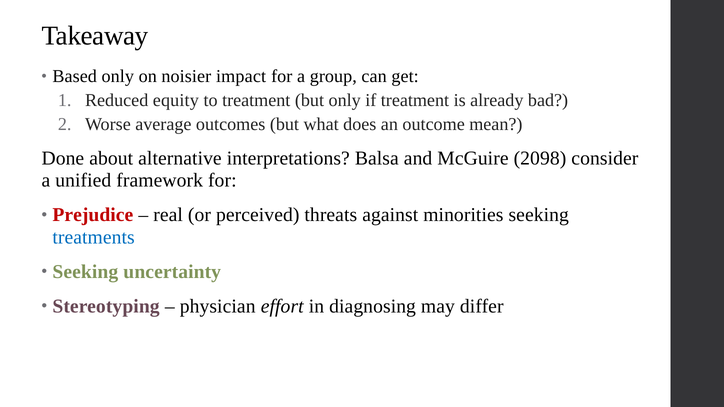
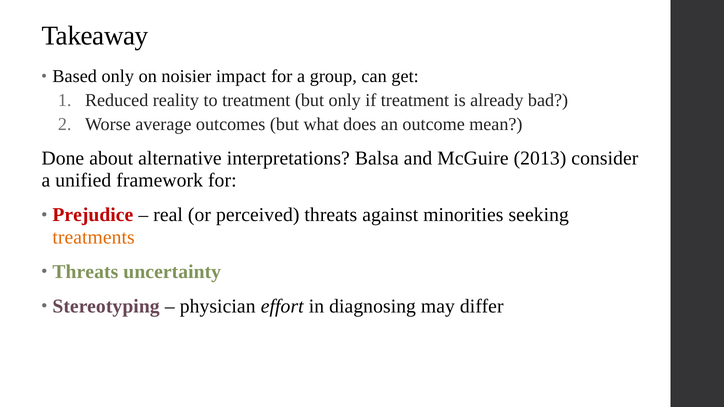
equity: equity -> reality (176, 100)
2098: 2098 -> 2013 (540, 158)
treatments colour: blue -> orange (94, 237)
Seeking: Seeking -> Threats (85, 272)
